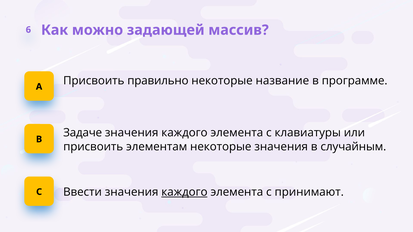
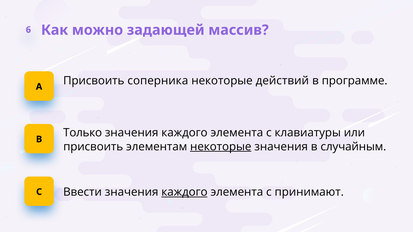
правильно: правильно -> соперника (158, 81)
название: название -> действий (282, 81)
Задаче: Задаче -> Только (83, 133)
некоторые underline: none -> present (221, 147)
